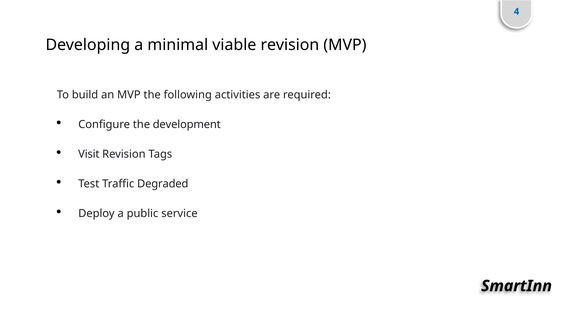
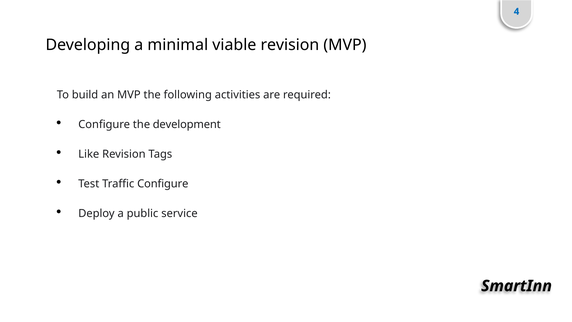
Visit: Visit -> Like (89, 154)
Traffic Degraded: Degraded -> Configure (163, 184)
